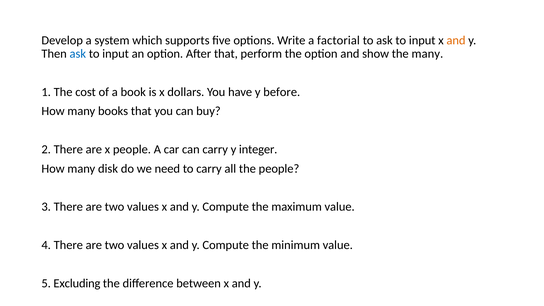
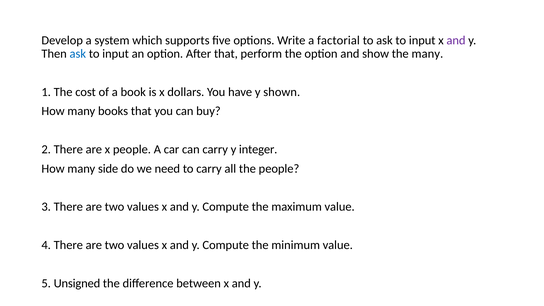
and colour: orange -> purple (456, 40)
before: before -> shown (282, 92)
disk: disk -> side (108, 169)
Excluding: Excluding -> Unsigned (77, 283)
